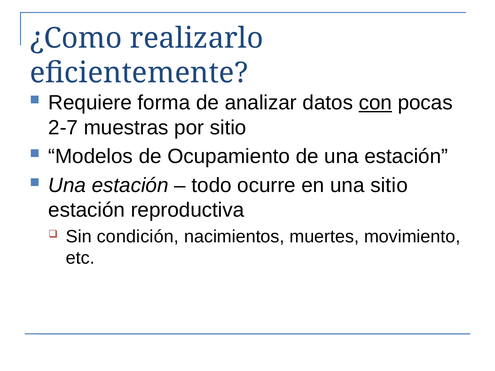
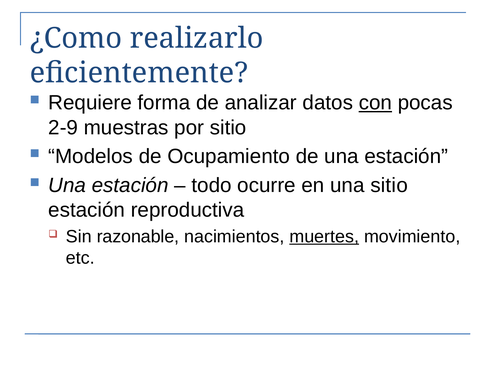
2-7: 2-7 -> 2-9 (63, 128)
condición: condición -> razonable (138, 237)
muertes underline: none -> present (324, 237)
